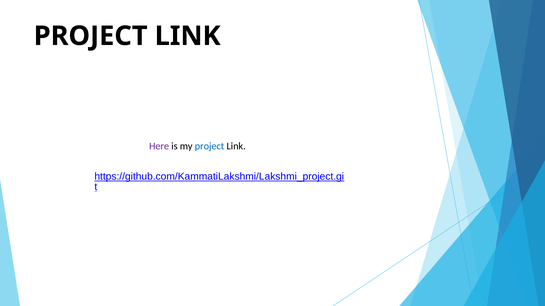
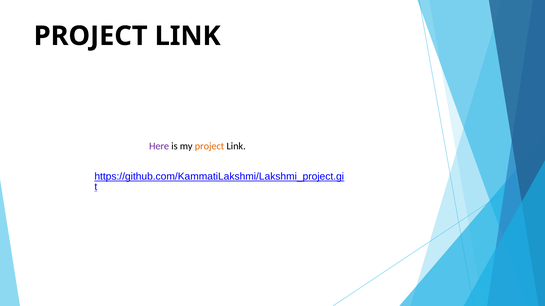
project colour: blue -> orange (210, 146)
